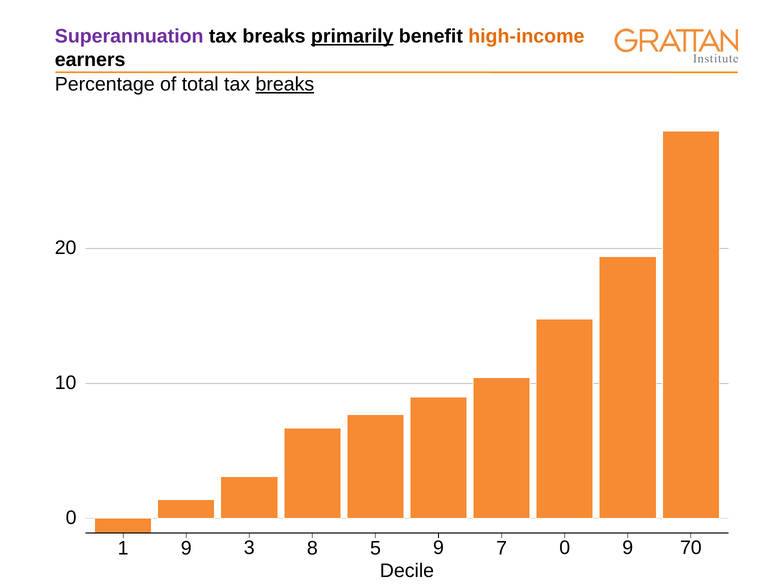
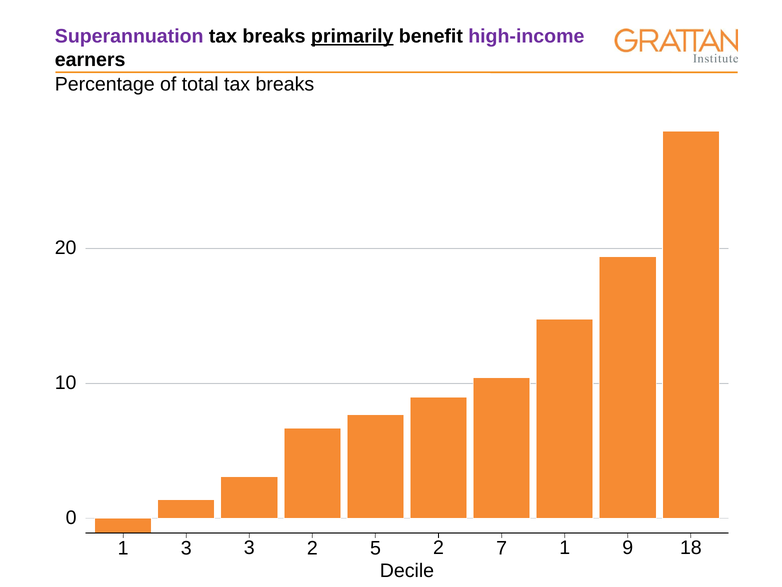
high-income colour: orange -> purple (526, 36)
breaks underline: present -> none (285, 84)
1 9: 9 -> 3 (186, 548)
3 8: 8 -> 2 (312, 548)
5 9: 9 -> 2 (439, 547)
7 0: 0 -> 1 (565, 547)
70: 70 -> 18 (691, 547)
